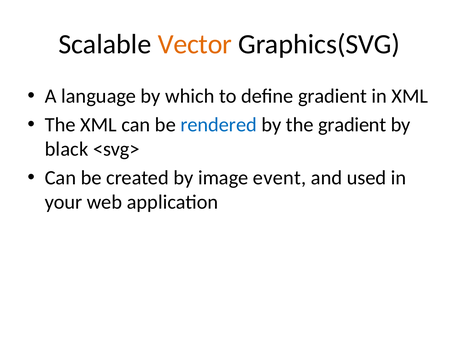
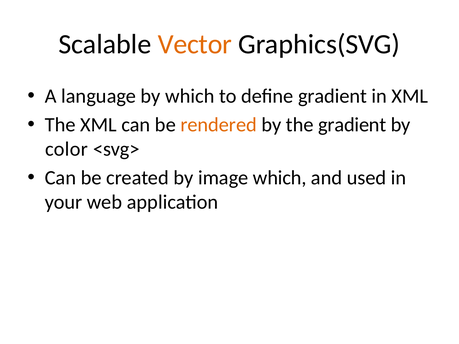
rendered colour: blue -> orange (219, 125)
black: black -> color (67, 149)
image event: event -> which (280, 178)
